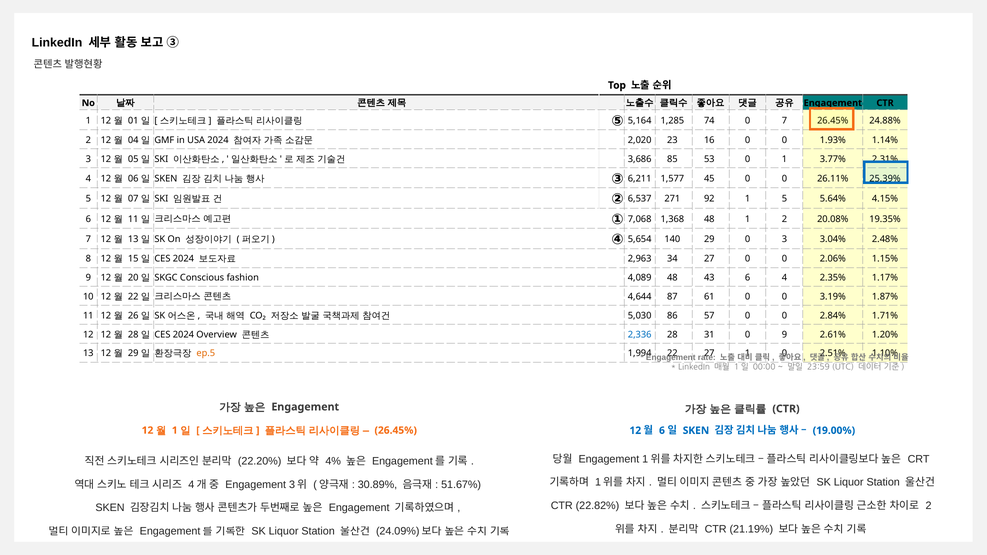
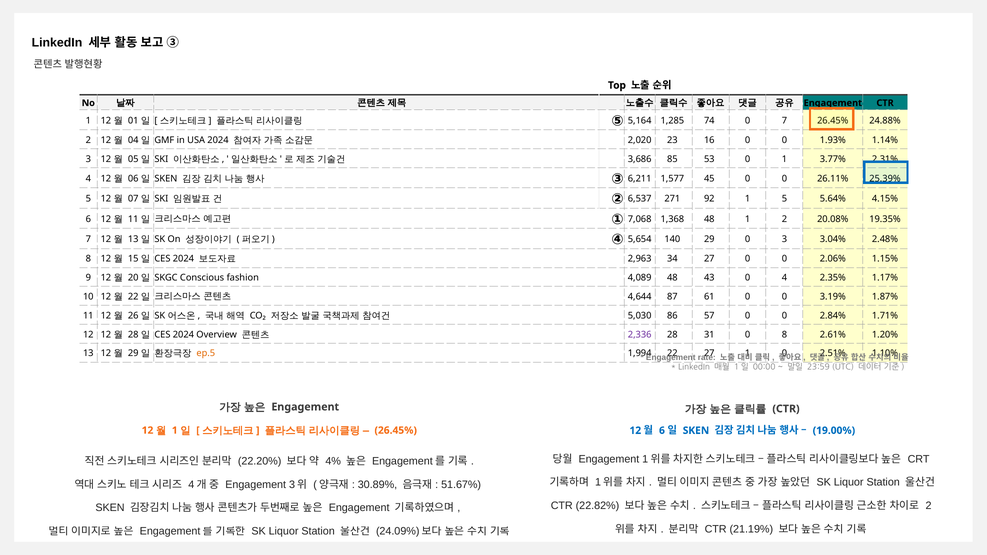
43 6: 6 -> 0 (748, 278)
2,336 colour: blue -> purple (640, 335)
0 9: 9 -> 8 (784, 335)
